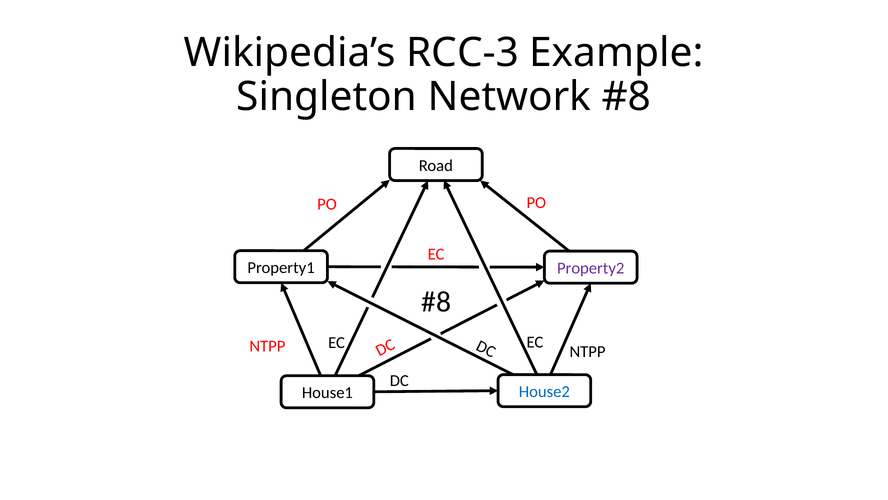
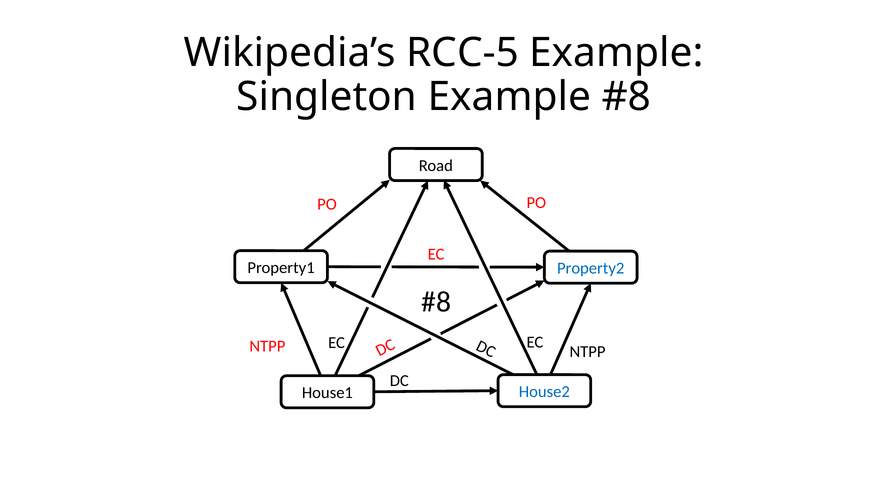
RCC-3: RCC-3 -> RCC-5 (463, 53)
Singleton Network: Network -> Example (509, 97)
Property2 colour: purple -> blue (591, 268)
